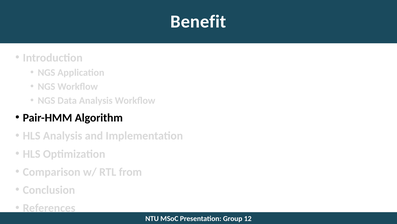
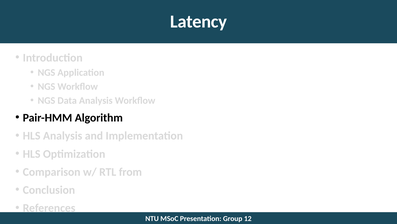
Benefit: Benefit -> Latency (199, 21)
